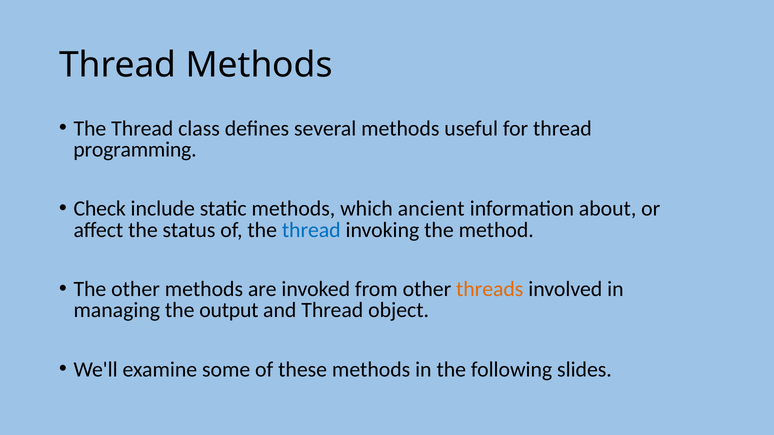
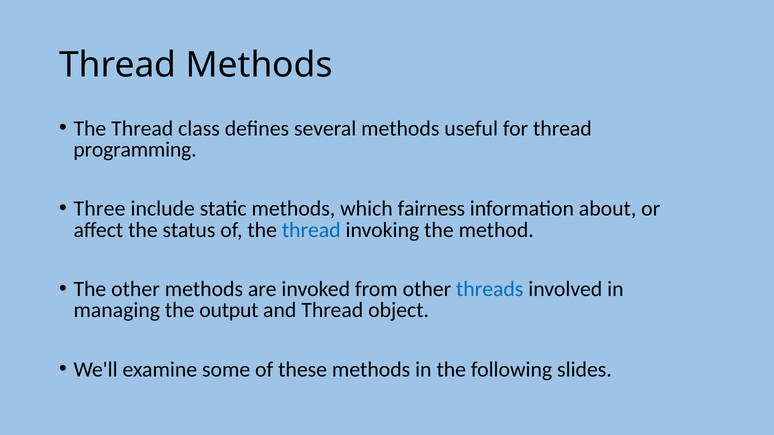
Check: Check -> Three (100, 209)
ancient: ancient -> fairness (431, 209)
threads colour: orange -> blue (490, 289)
